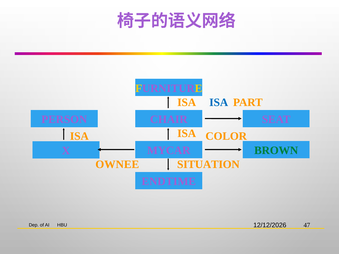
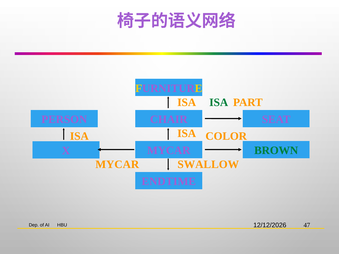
ISA colour: blue -> green (219, 102)
OWNEE: OWNEE -> MYCAR (117, 165)
SITUATION: SITUATION -> SWALLOW (208, 165)
